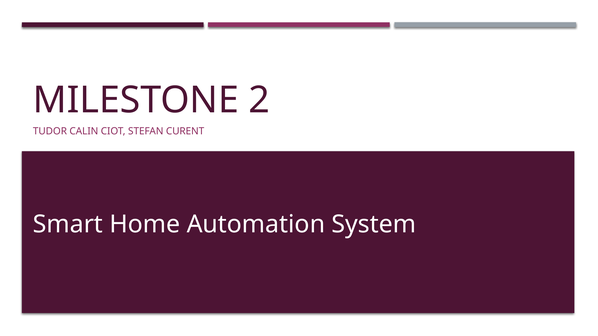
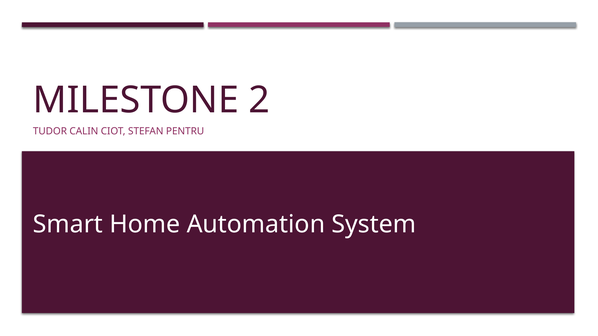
CURENT: CURENT -> PENTRU (185, 131)
